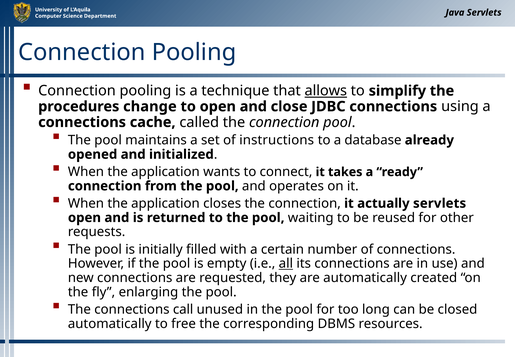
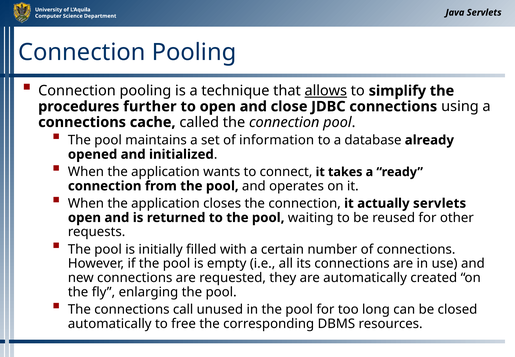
change: change -> further (150, 106)
instructions: instructions -> information (277, 140)
all underline: present -> none (286, 263)
